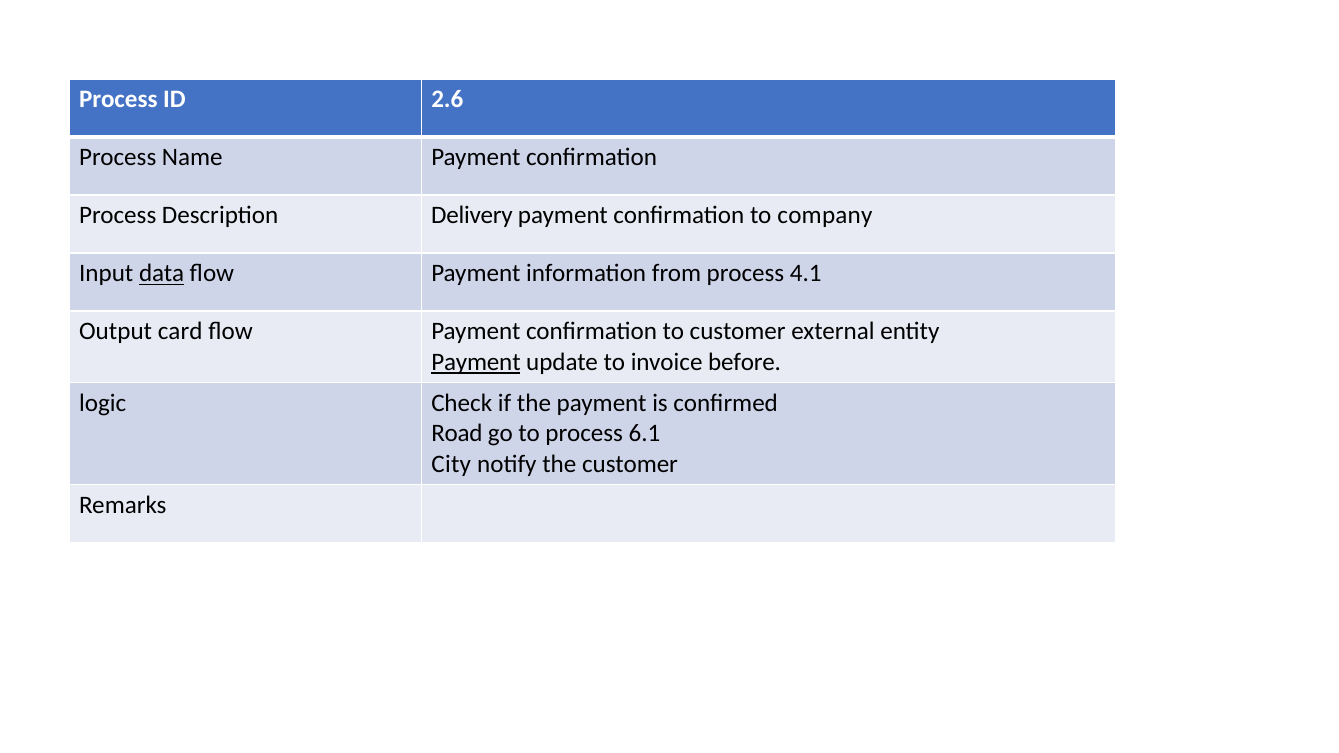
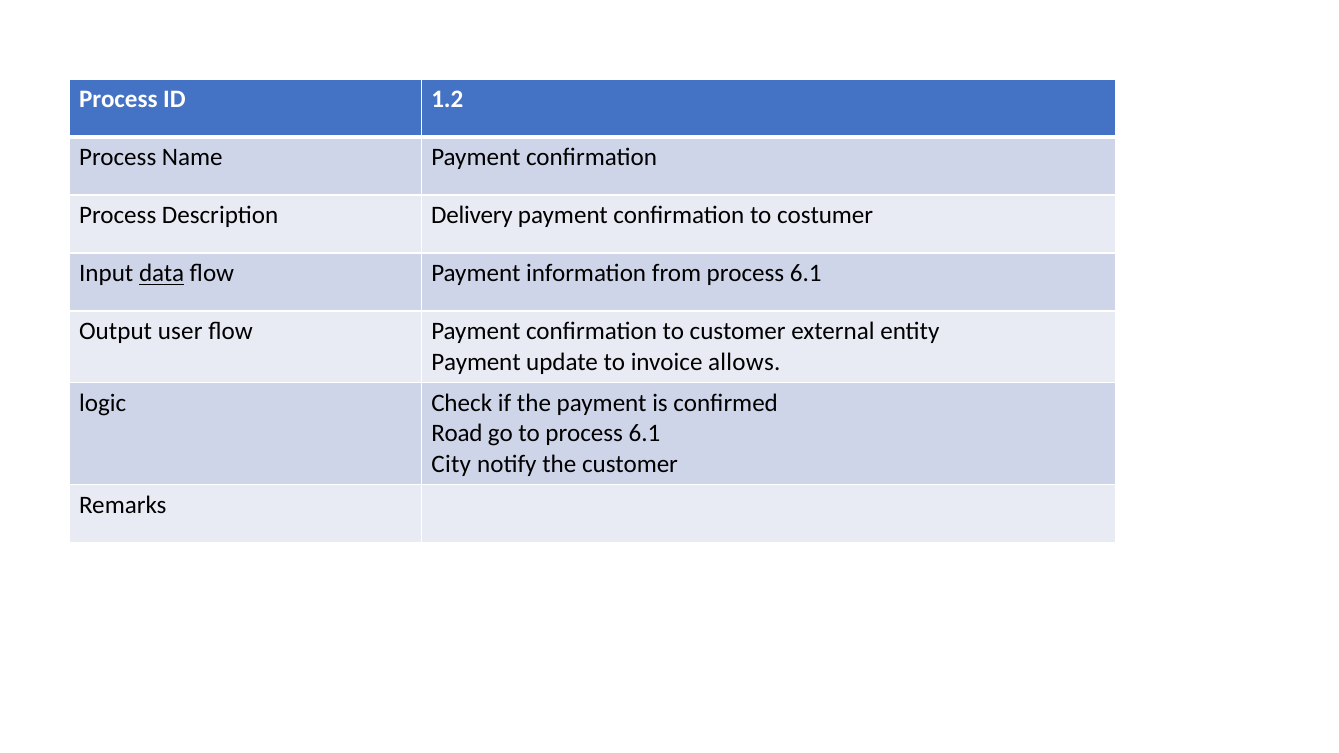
2.6: 2.6 -> 1.2 (447, 100)
company: company -> costumer (825, 216)
from process 4.1: 4.1 -> 6.1 (806, 274)
card: card -> user (180, 332)
Payment underline: present -> none (476, 362)
before: before -> allows (744, 362)
